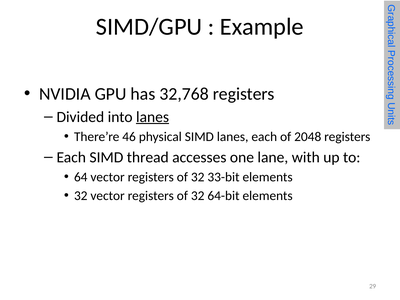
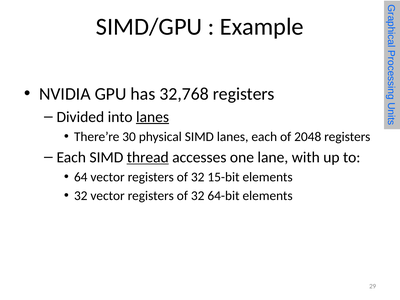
46: 46 -> 30 (129, 137)
thread underline: none -> present (148, 157)
33-bit: 33-bit -> 15-bit (224, 177)
